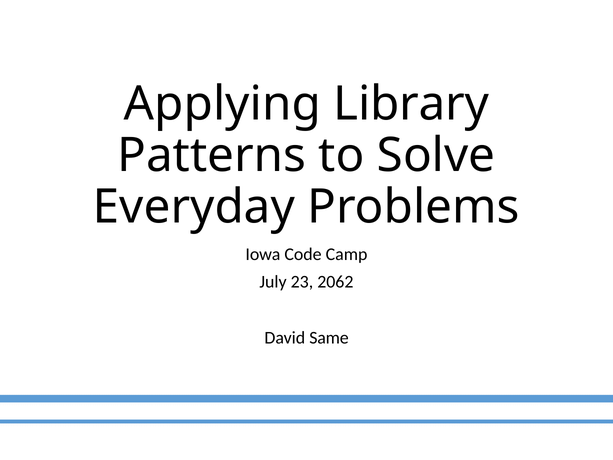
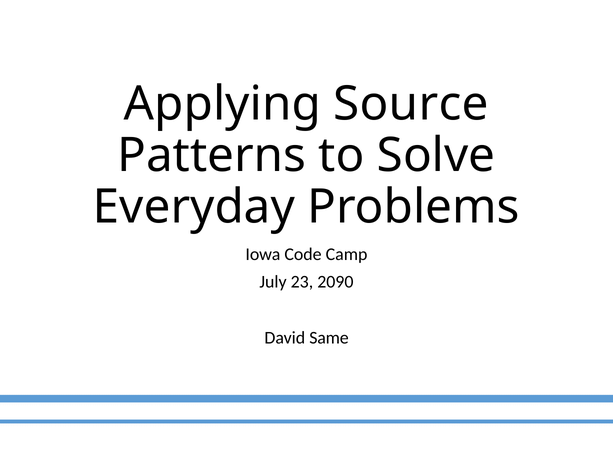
Library: Library -> Source (411, 104)
2062: 2062 -> 2090 (335, 282)
